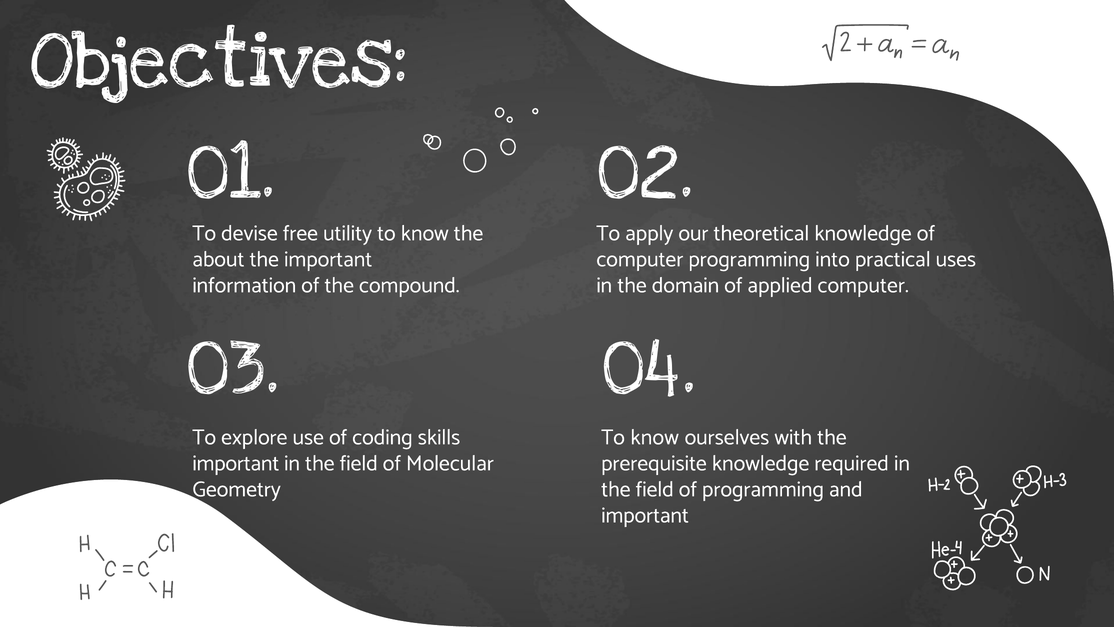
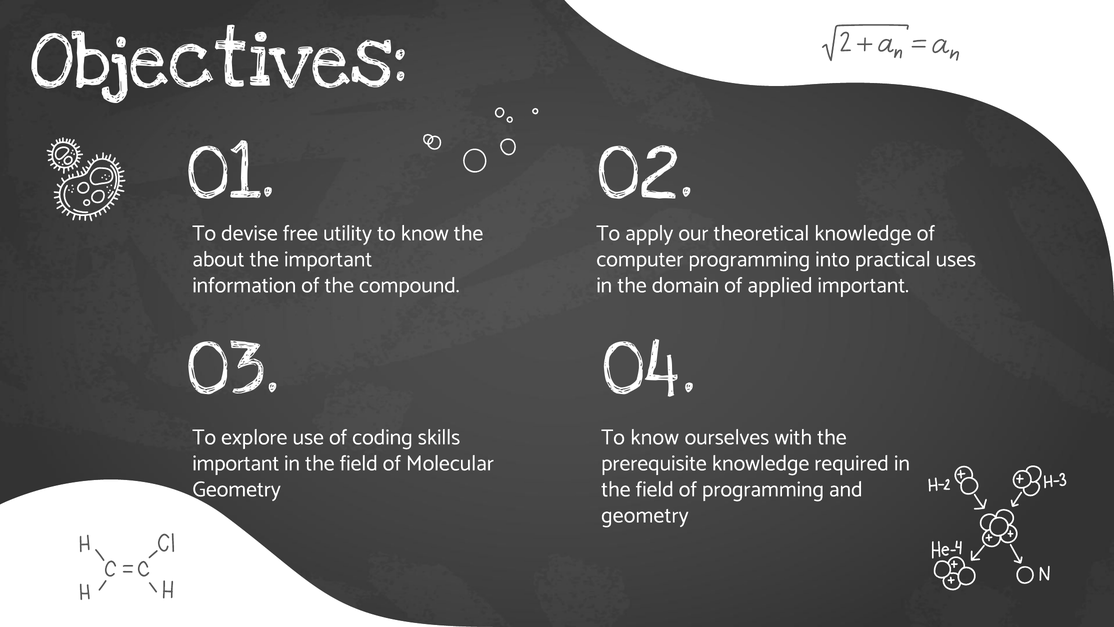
applied computer: computer -> important (863, 285)
important: important -> geometry (645, 515)
